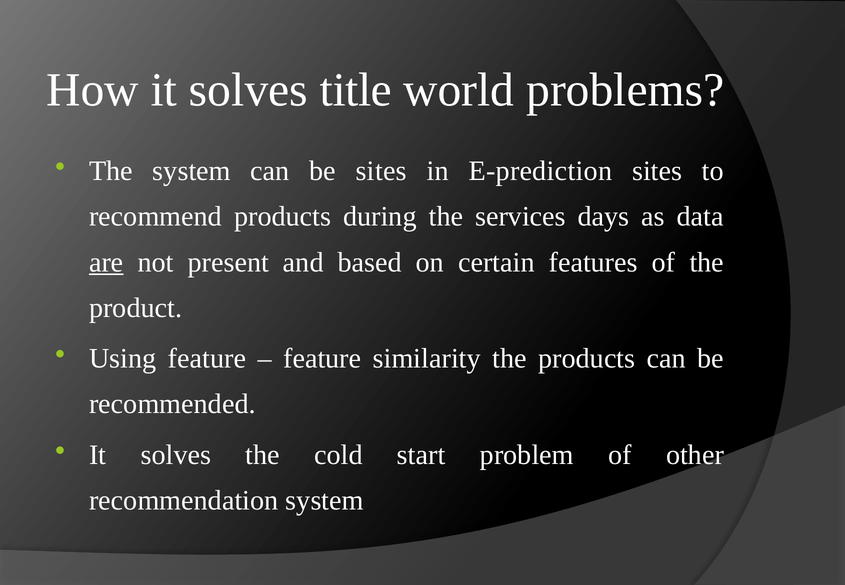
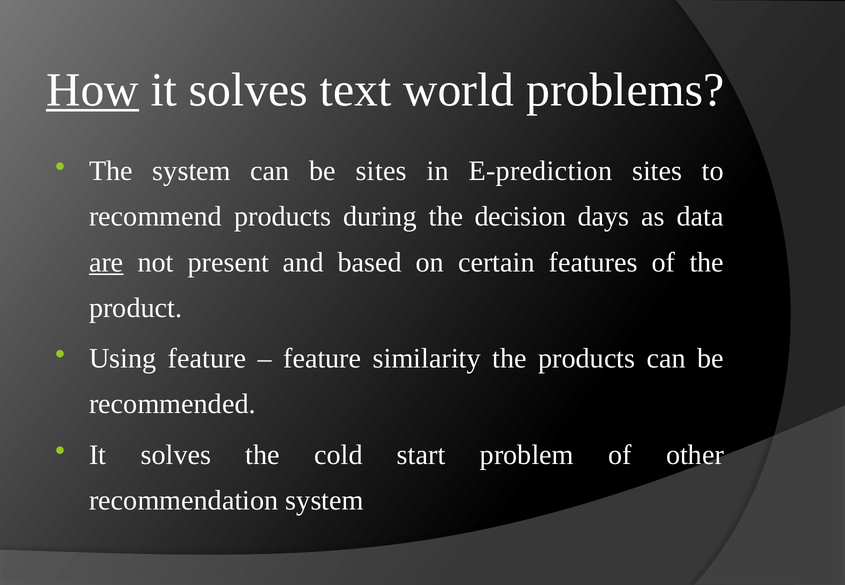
How underline: none -> present (92, 90)
title: title -> text (356, 90)
services: services -> decision (521, 217)
